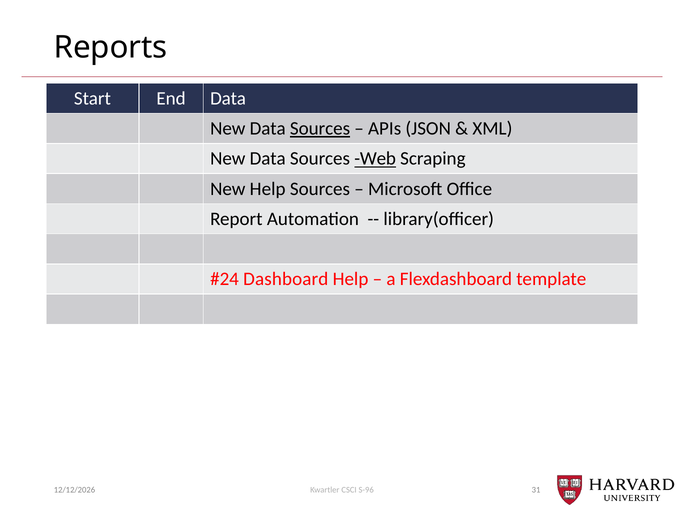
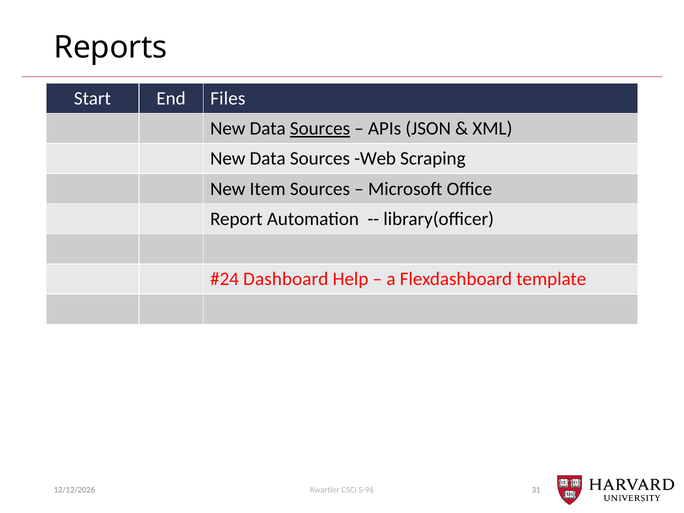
End Data: Data -> Files (228, 98)
Web underline: present -> none (375, 159)
New Help: Help -> Item (268, 189)
